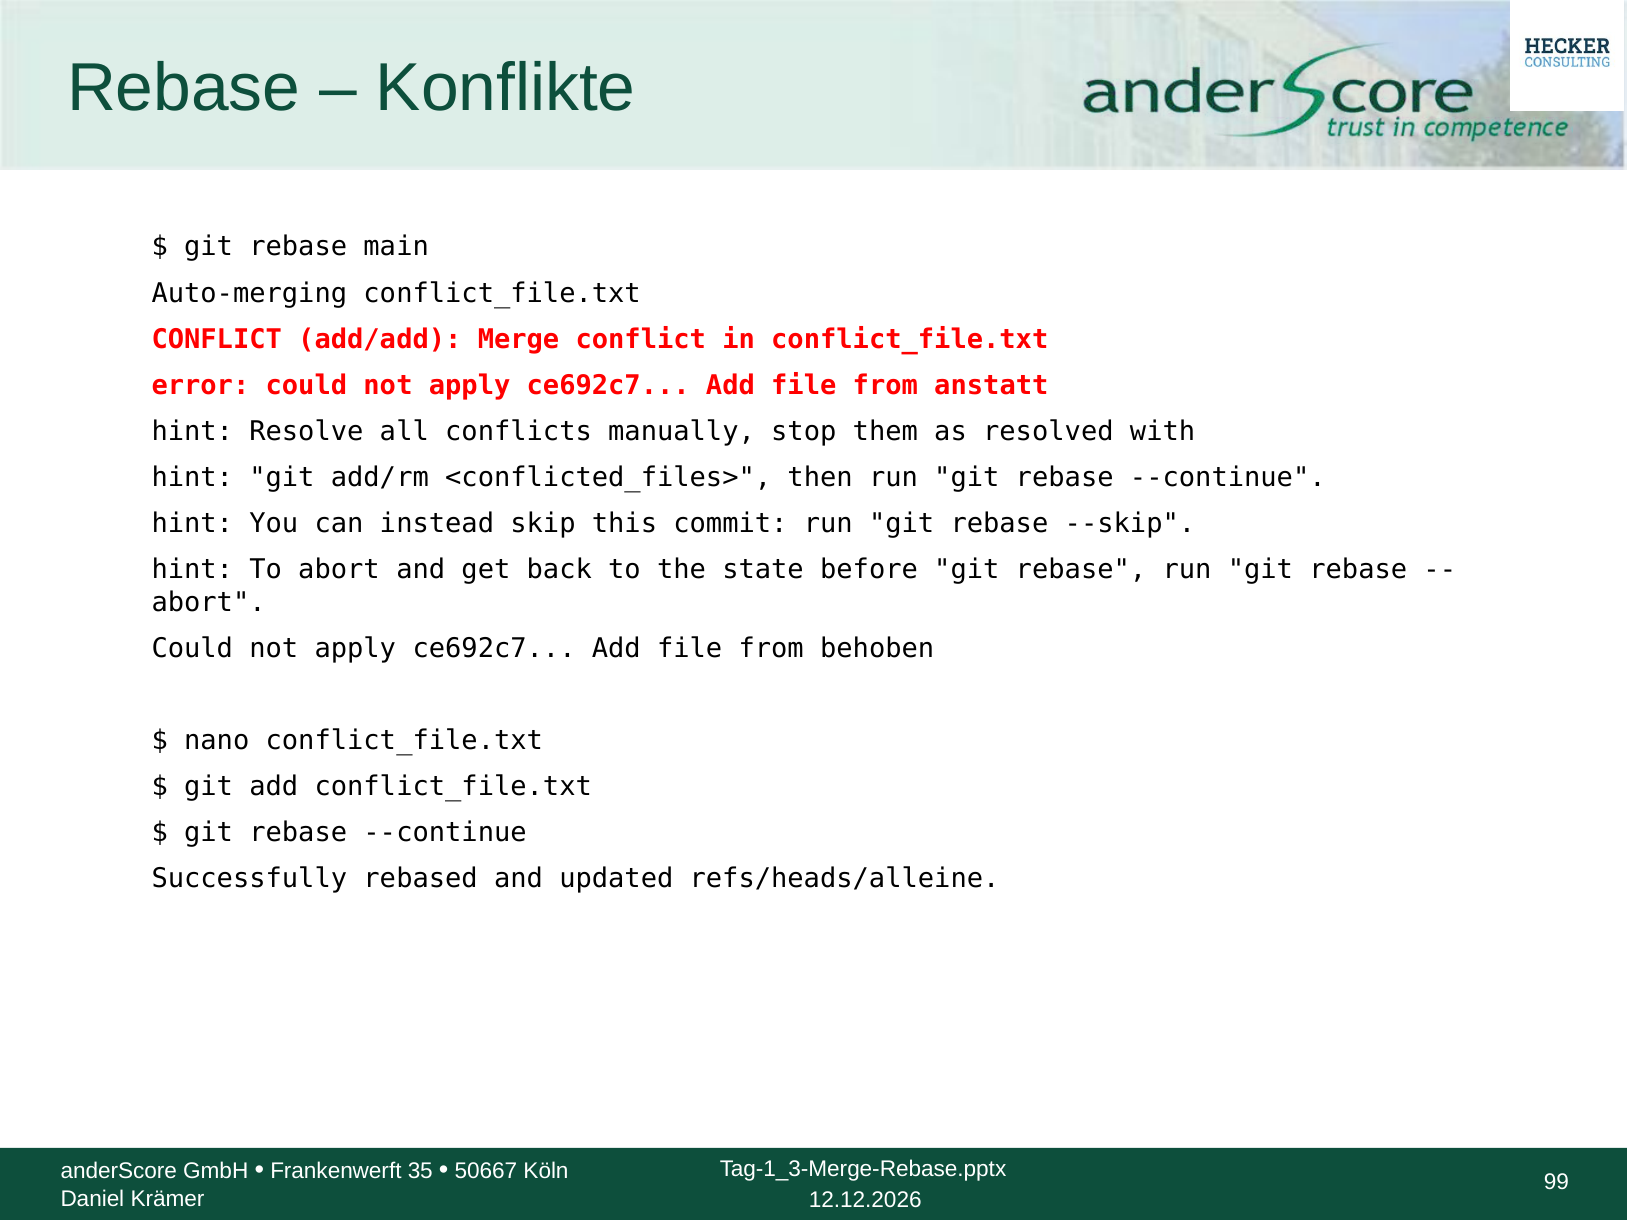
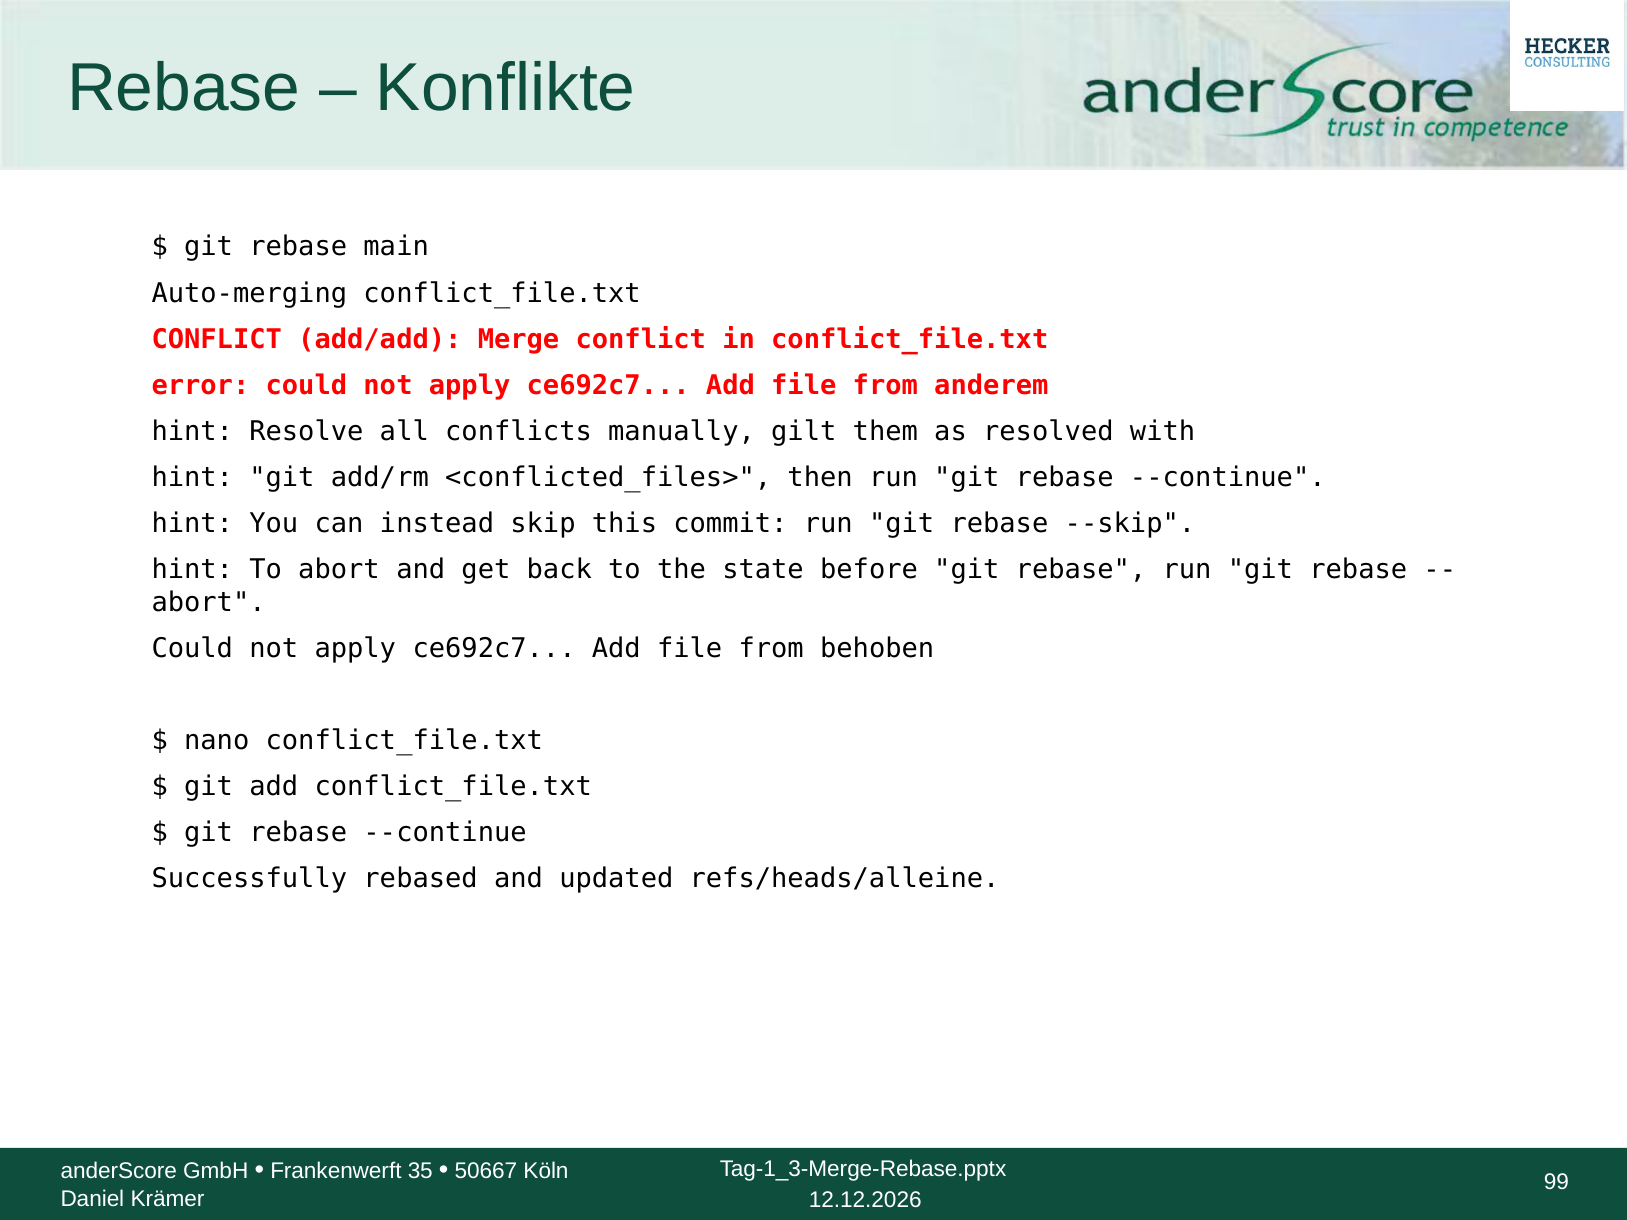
anstatt: anstatt -> anderem (991, 385)
stop: stop -> gilt (804, 432)
